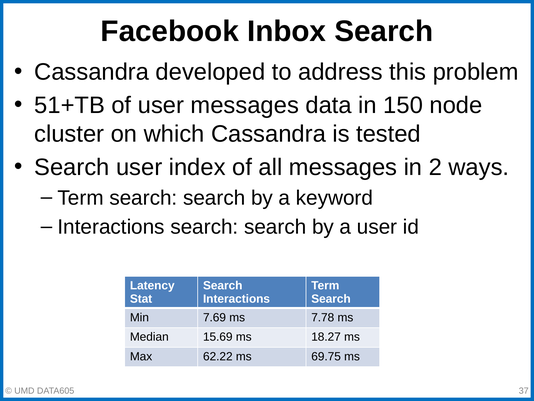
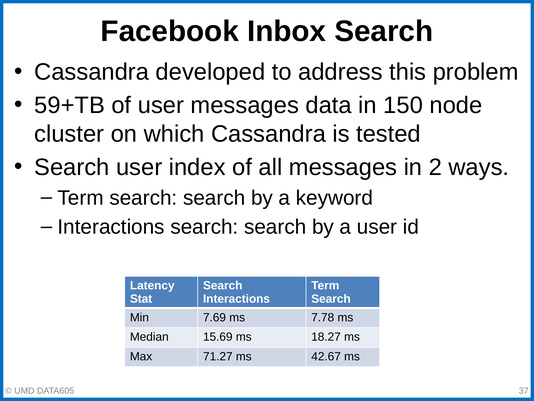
51+TB: 51+TB -> 59+TB (70, 105)
62.22: 62.22 -> 71.27 (218, 356)
69.75: 69.75 -> 42.67 (326, 356)
